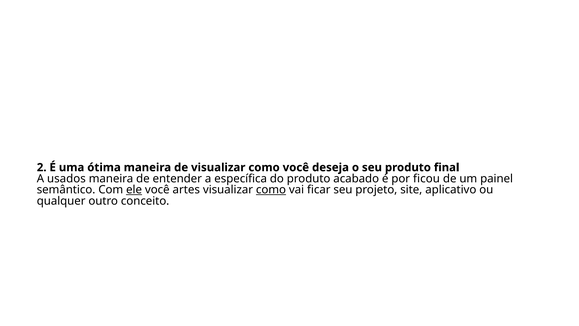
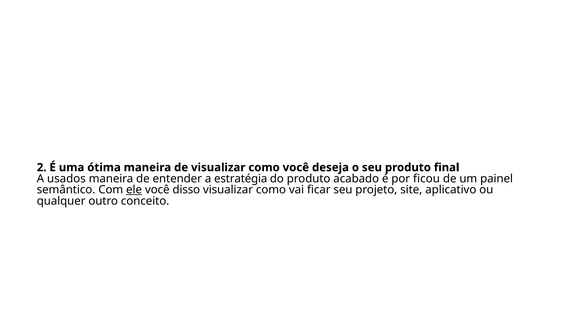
específica: específica -> estratégia (241, 178)
artes: artes -> disso (186, 190)
como underline: present -> none (271, 190)
